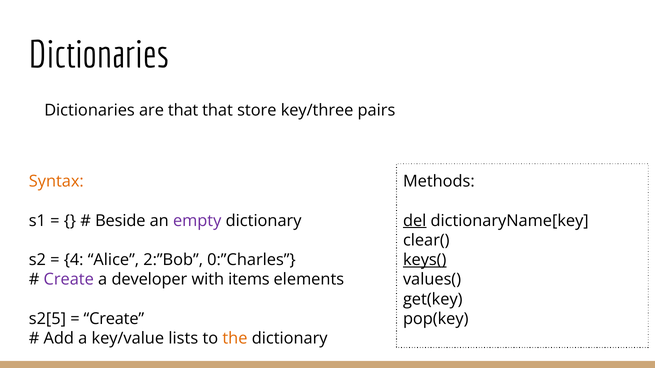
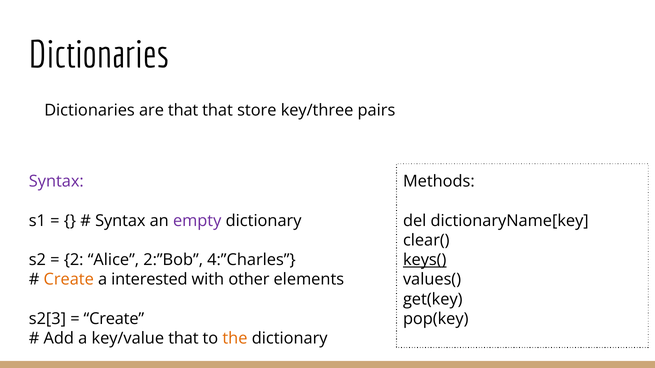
Syntax colour: orange -> purple (56, 182)
Beside: Beside -> Syntax (120, 221)
del underline: present -> none (415, 221)
4: 4 -> 2 (74, 260)
0:”Charles: 0:”Charles -> 4:”Charles (251, 260)
Create colour: purple -> orange (69, 280)
developer: developer -> interested (149, 280)
items: items -> other (249, 280)
s2[5: s2[5 -> s2[3 (47, 319)
key/value lists: lists -> that (183, 339)
